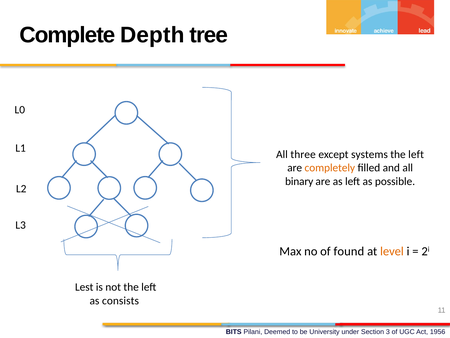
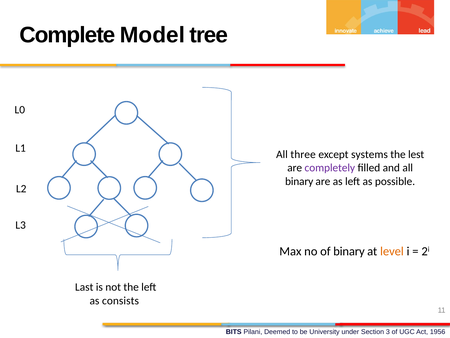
Depth: Depth -> Model (152, 35)
left: left -> lest (416, 154)
completely colour: orange -> purple (330, 168)
of found: found -> binary (349, 251)
Lest: Lest -> Last (84, 287)
